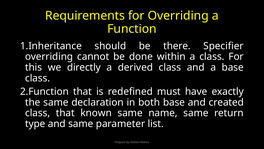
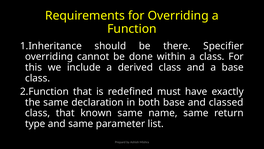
directly: directly -> include (84, 67)
created: created -> classed (226, 102)
